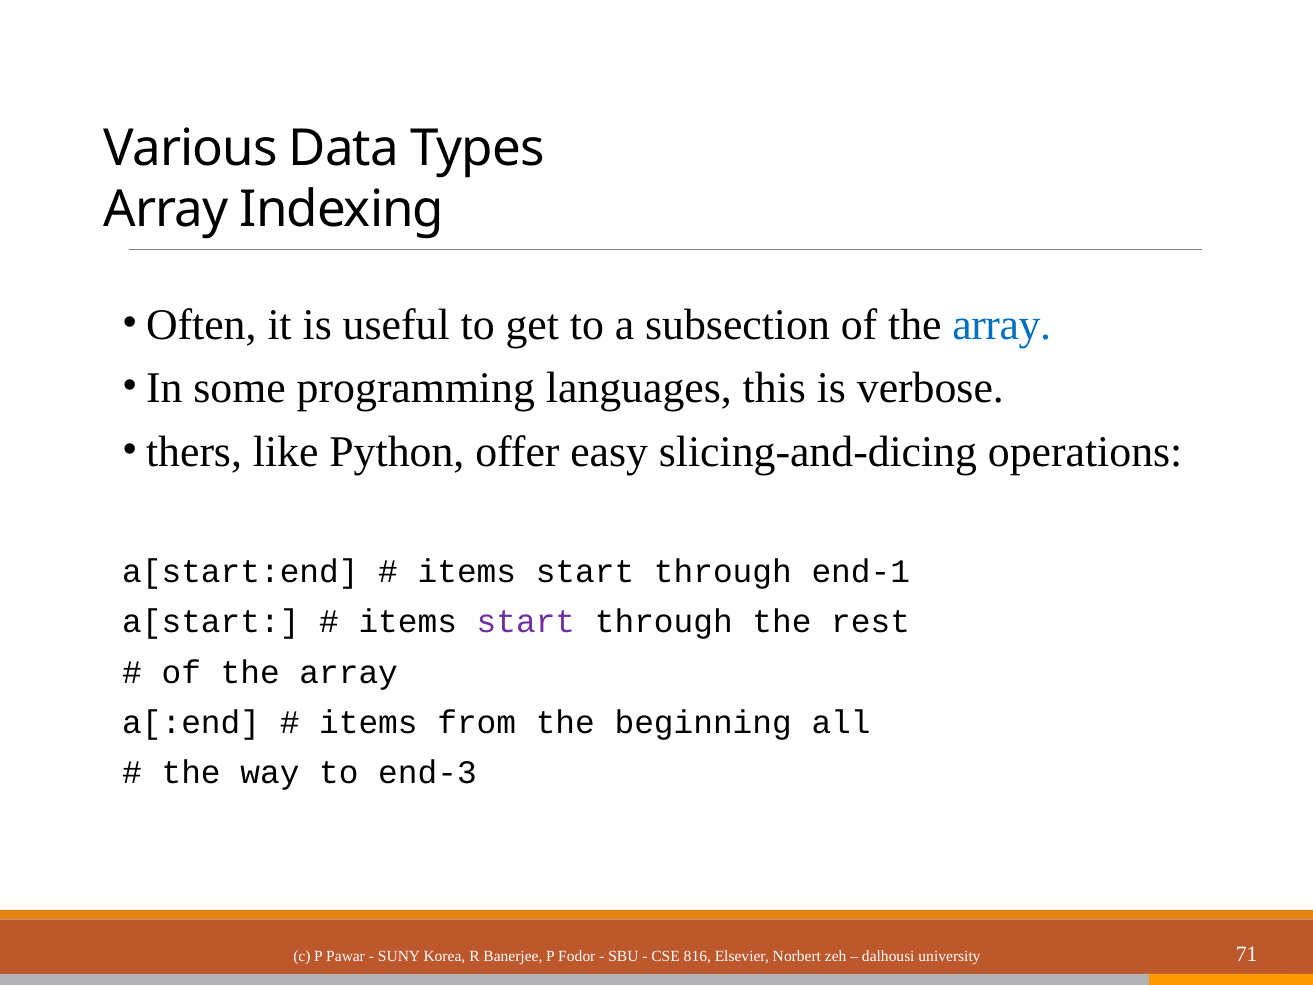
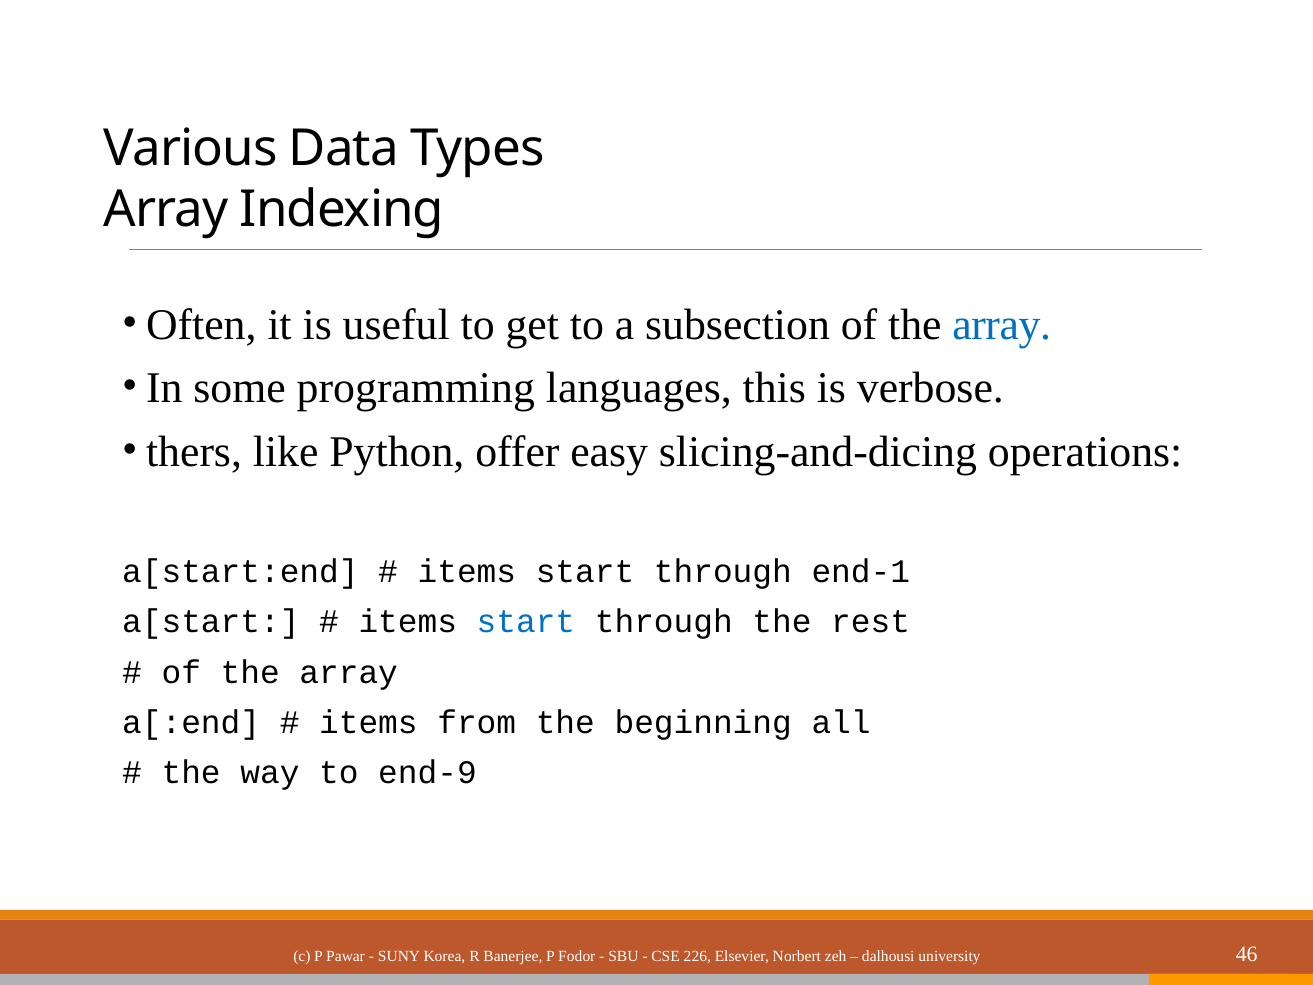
start colour: purple -> blue (526, 622)
end-3: end-3 -> end-9 (427, 773)
816: 816 -> 226 (697, 956)
71: 71 -> 46 (1247, 954)
